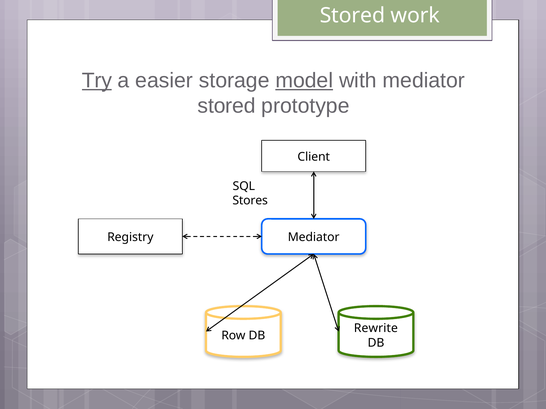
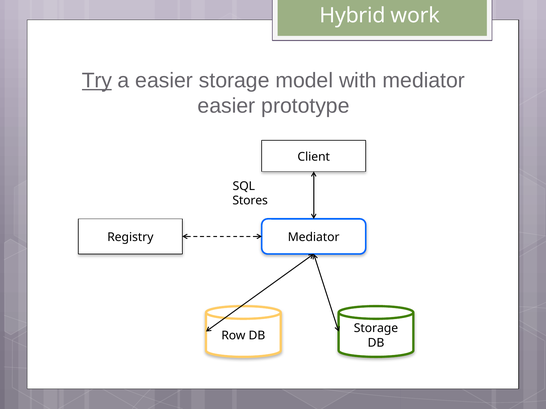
Stored: Stored -> Hybrid (352, 15)
model underline: present -> none (304, 81)
stored: stored -> easier (227, 106)
Rewrite: Rewrite -> Storage (376, 329)
